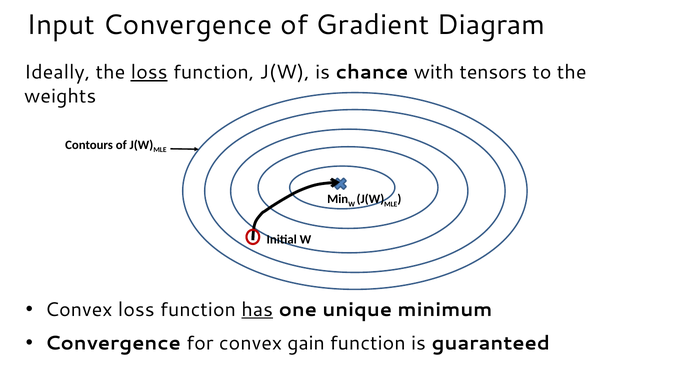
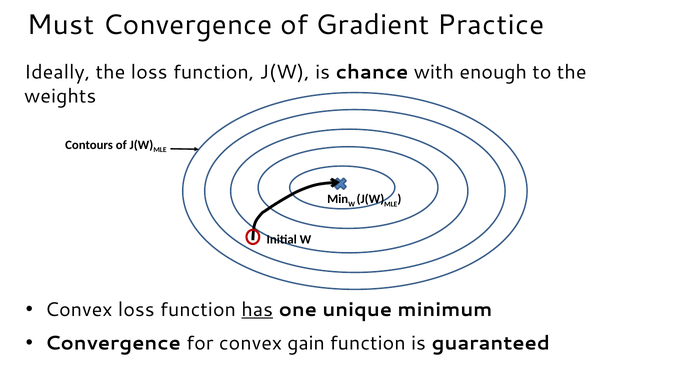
Input: Input -> Must (60, 25)
Diagram: Diagram -> Practice (491, 25)
loss underline: present -> none (149, 72)
tensors: tensors -> enough (493, 72)
